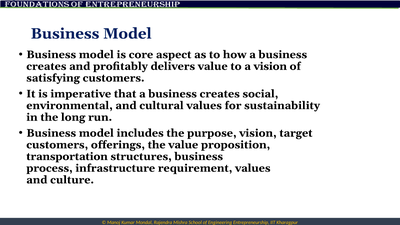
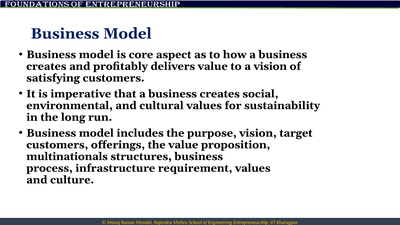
transportation: transportation -> multinationals (67, 156)
